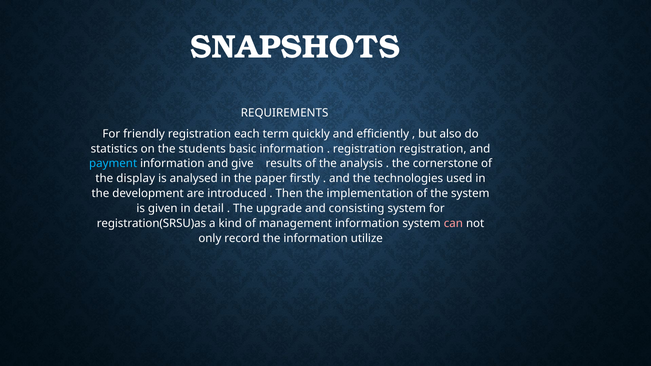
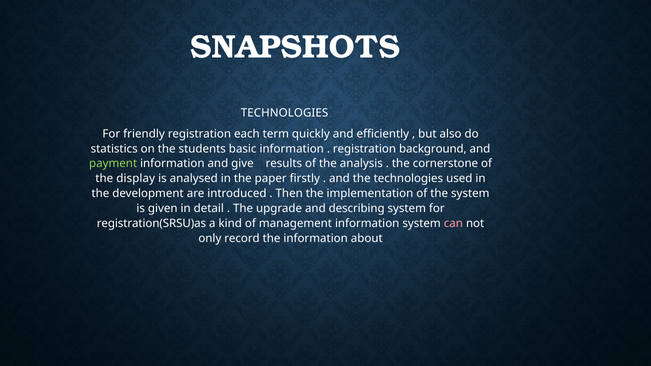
REQUIREMENTS: REQUIREMENTS -> TECHNOLOGIES (285, 113)
registration registration: registration -> background (433, 149)
payment colour: light blue -> light green (113, 164)
consisting: consisting -> describing (357, 209)
utilize: utilize -> about (367, 238)
